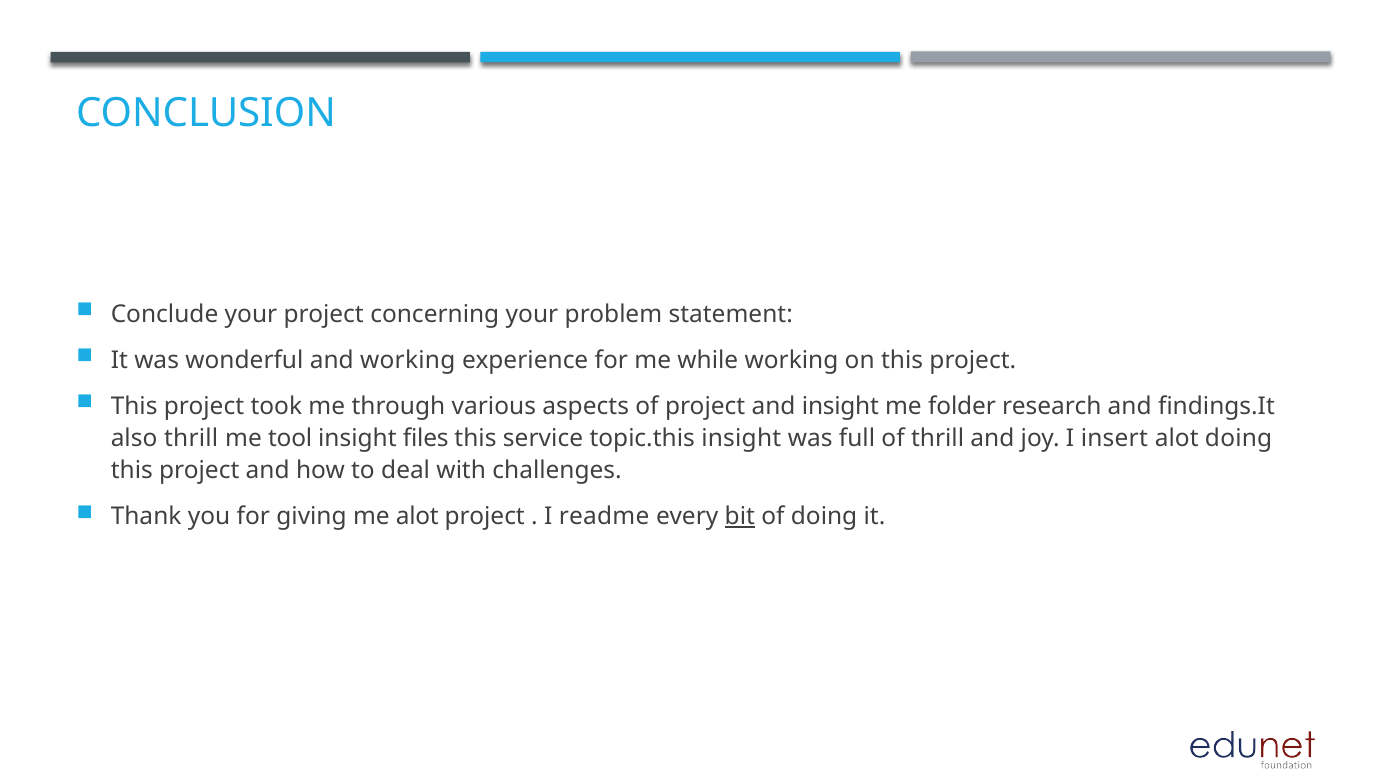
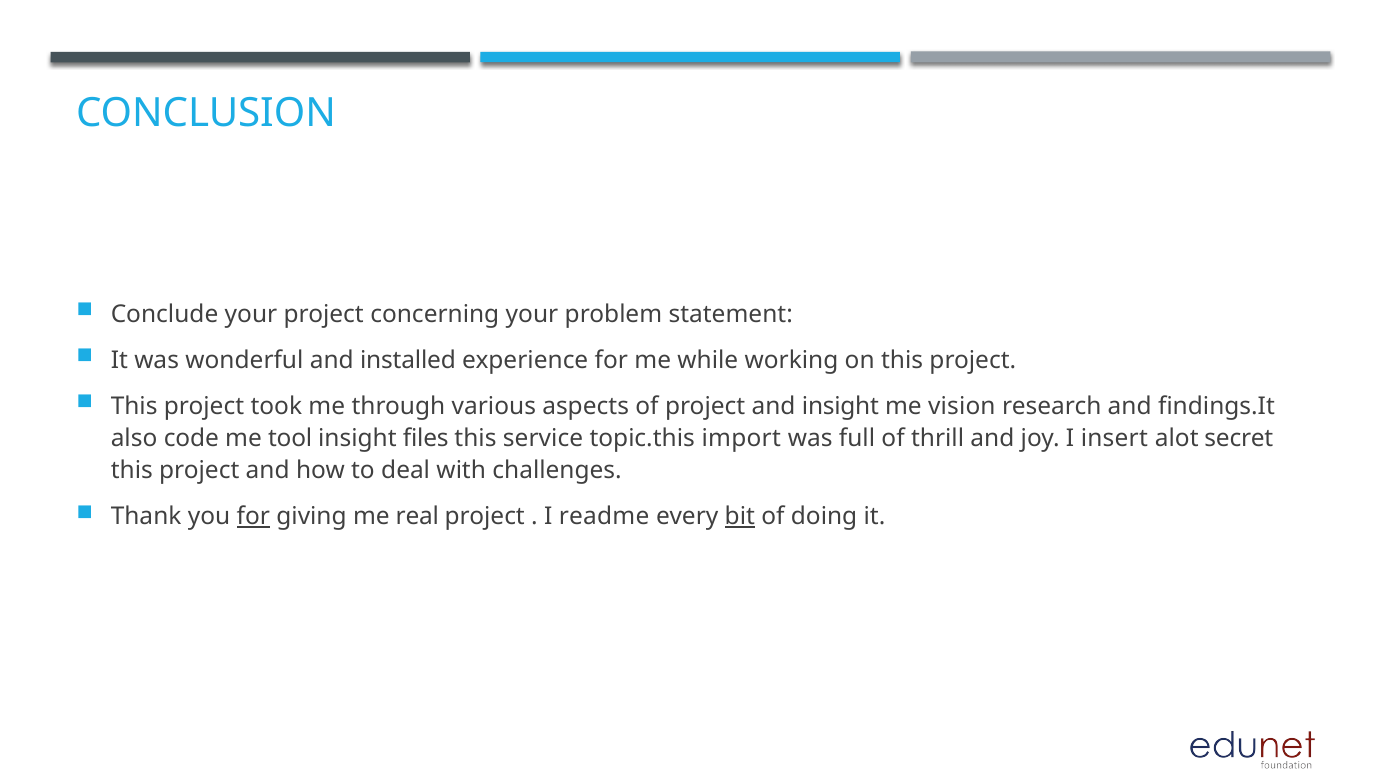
and working: working -> installed (408, 360)
folder: folder -> vision (962, 406)
also thrill: thrill -> code (191, 438)
topic.this insight: insight -> import (741, 438)
alot doing: doing -> secret (1239, 438)
for underline: none -> present (253, 516)
me alot: alot -> real (417, 516)
